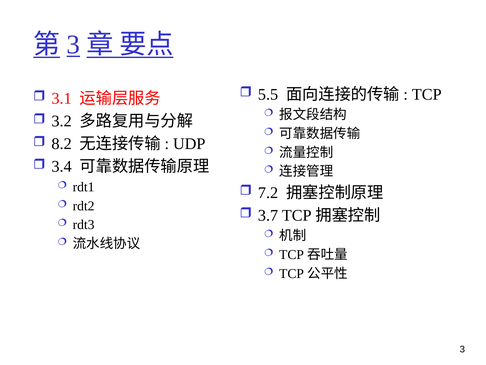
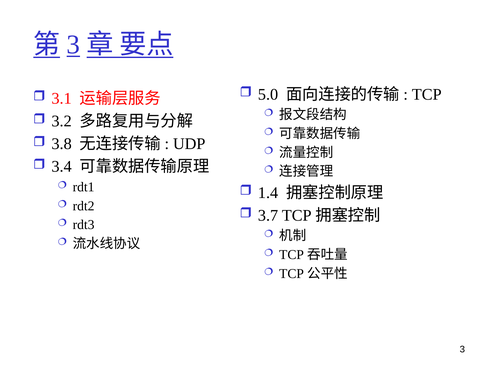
5.5: 5.5 -> 5.0 (268, 94)
8.2: 8.2 -> 3.8 (62, 144)
7.2: 7.2 -> 1.4 (268, 193)
